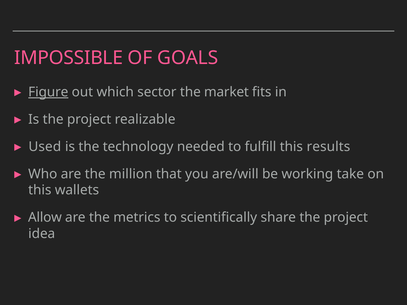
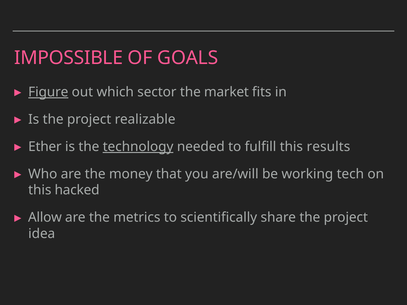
Used: Used -> Ether (45, 147)
technology underline: none -> present (138, 147)
million: million -> money (131, 174)
take: take -> tech (350, 174)
wallets: wallets -> hacked (77, 190)
